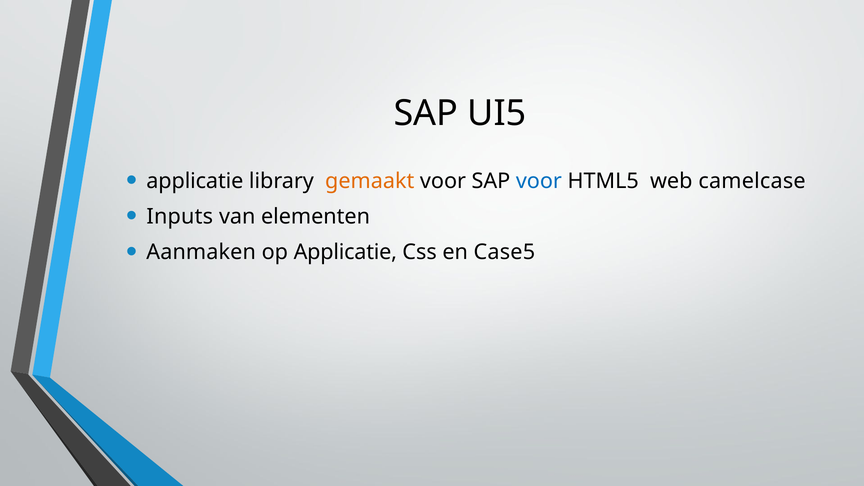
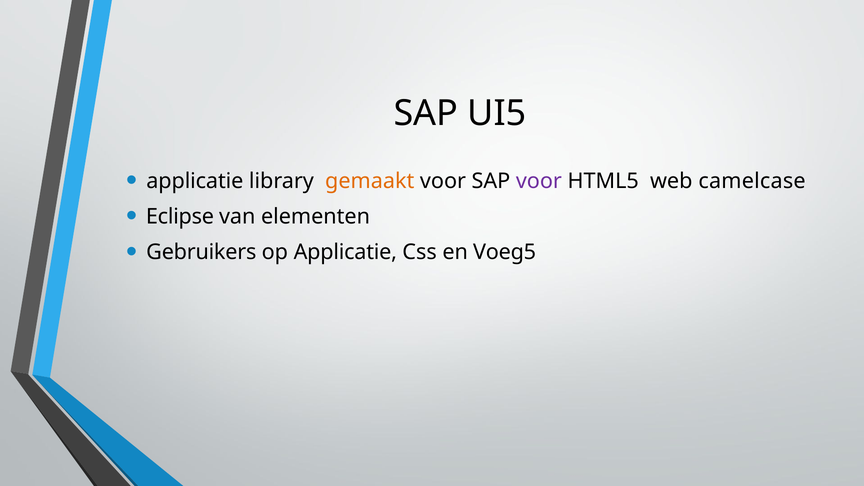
voor colour: blue -> purple (539, 181)
Inputs: Inputs -> Eclipse (180, 217)
Aanmaken: Aanmaken -> Gebruikers (201, 252)
Case5: Case5 -> Voeg5 (505, 252)
